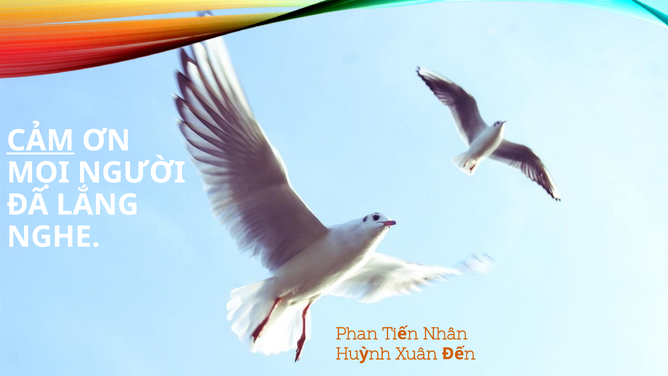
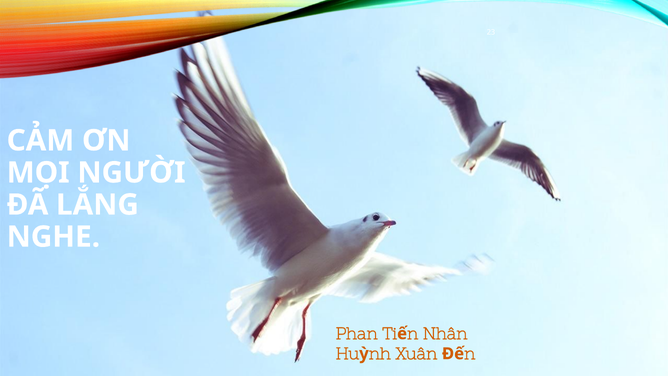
CẢM underline: present -> none (40, 141)
